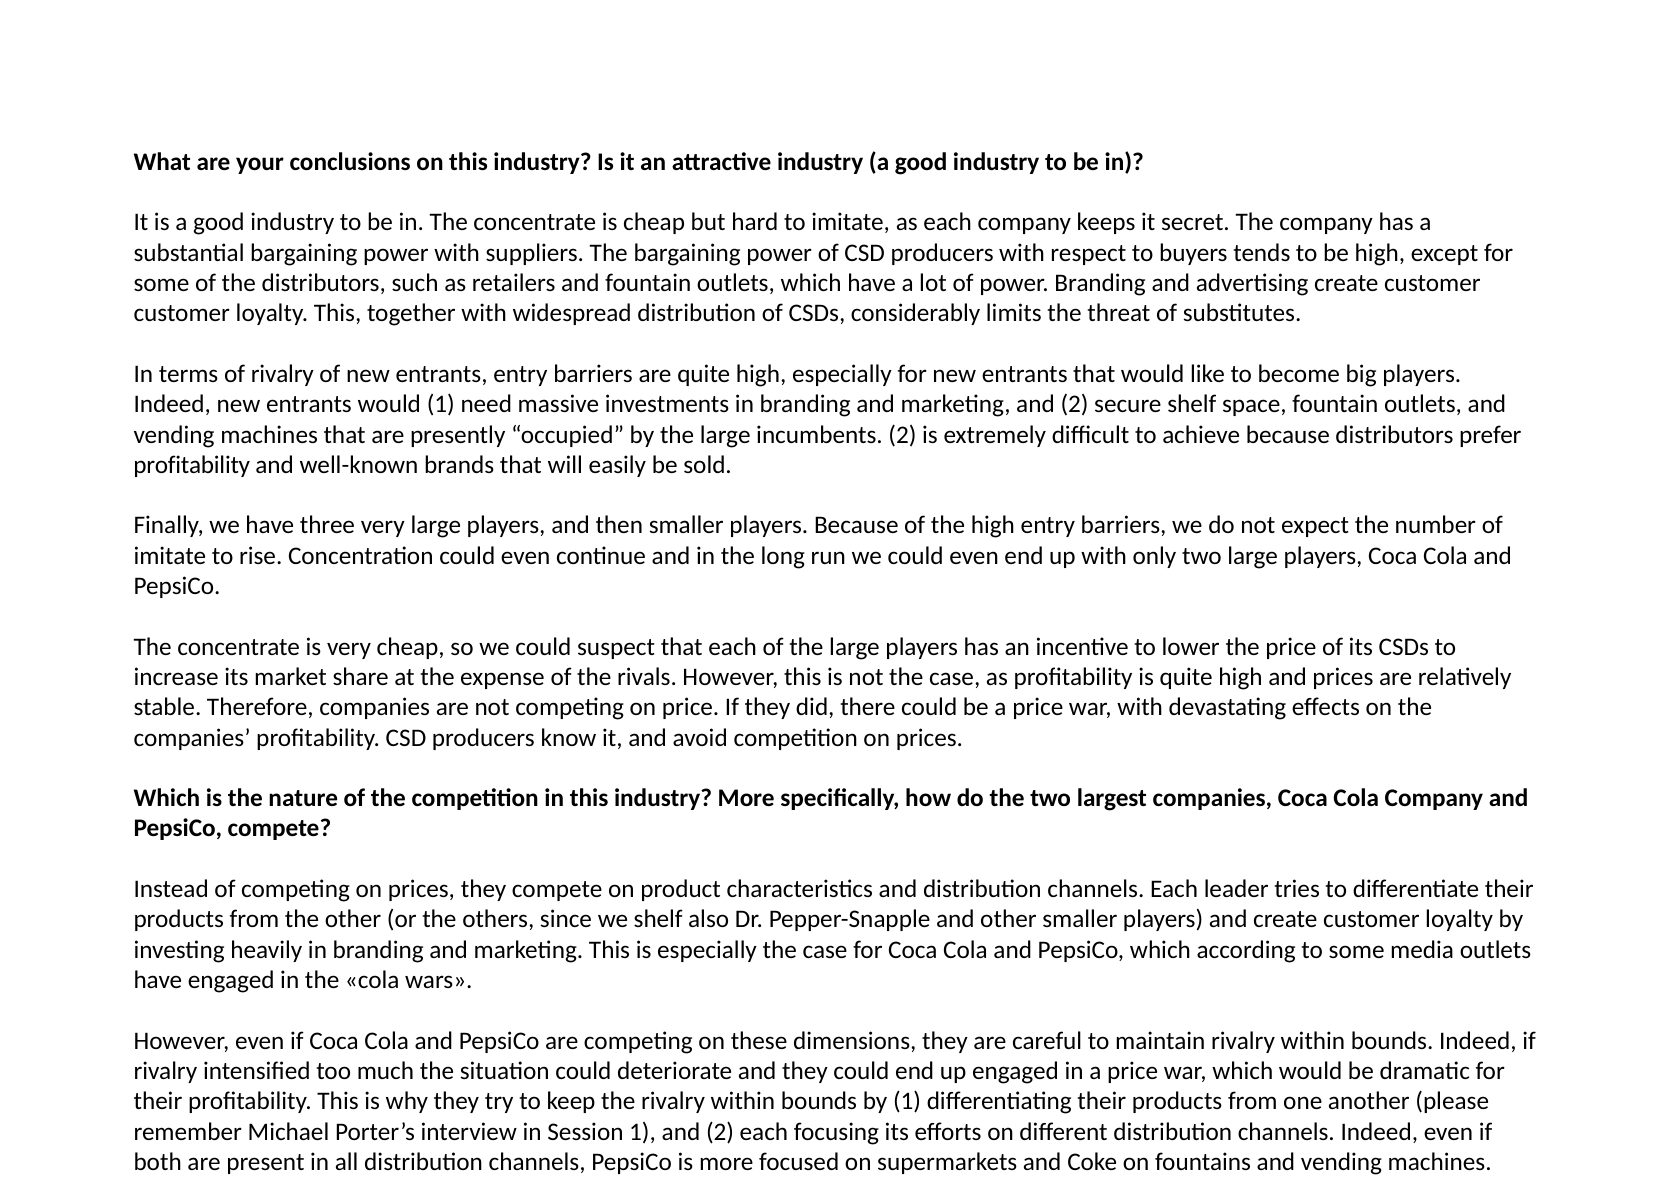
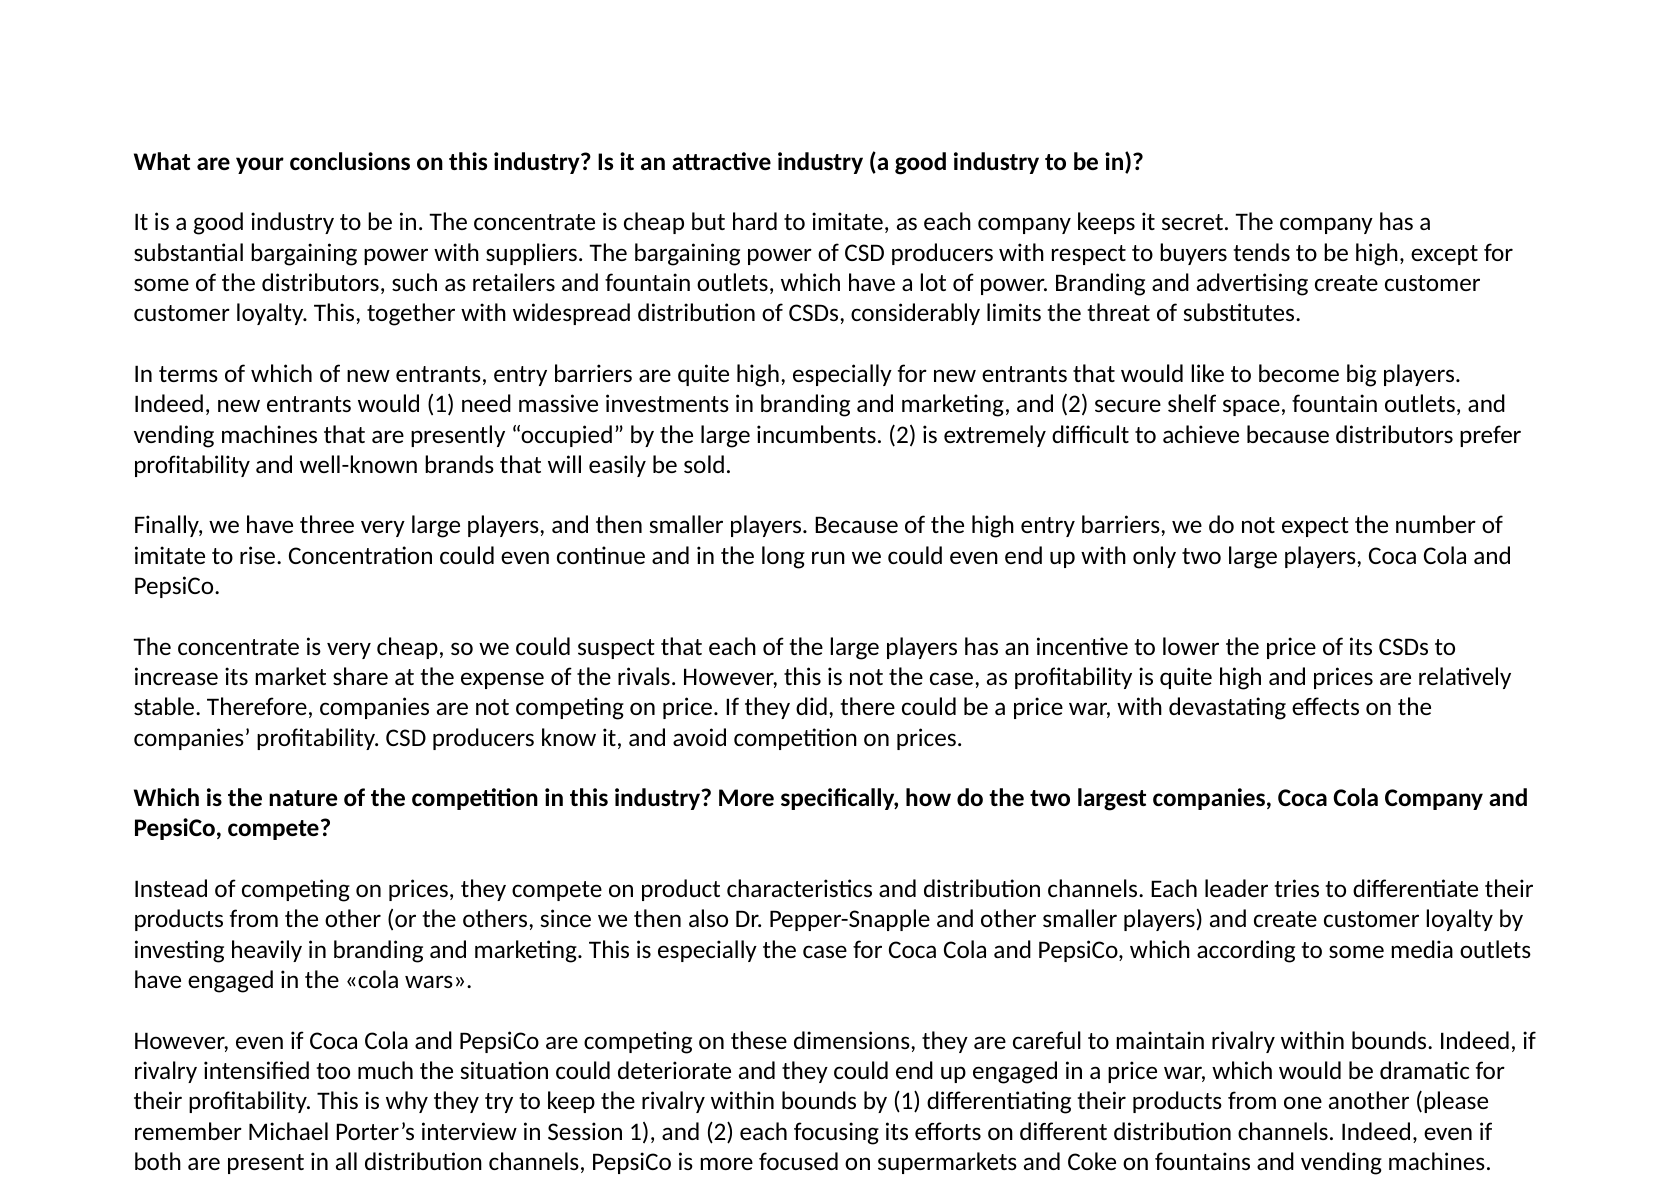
of rivalry: rivalry -> which (282, 374)
we shelf: shelf -> then (658, 920)
